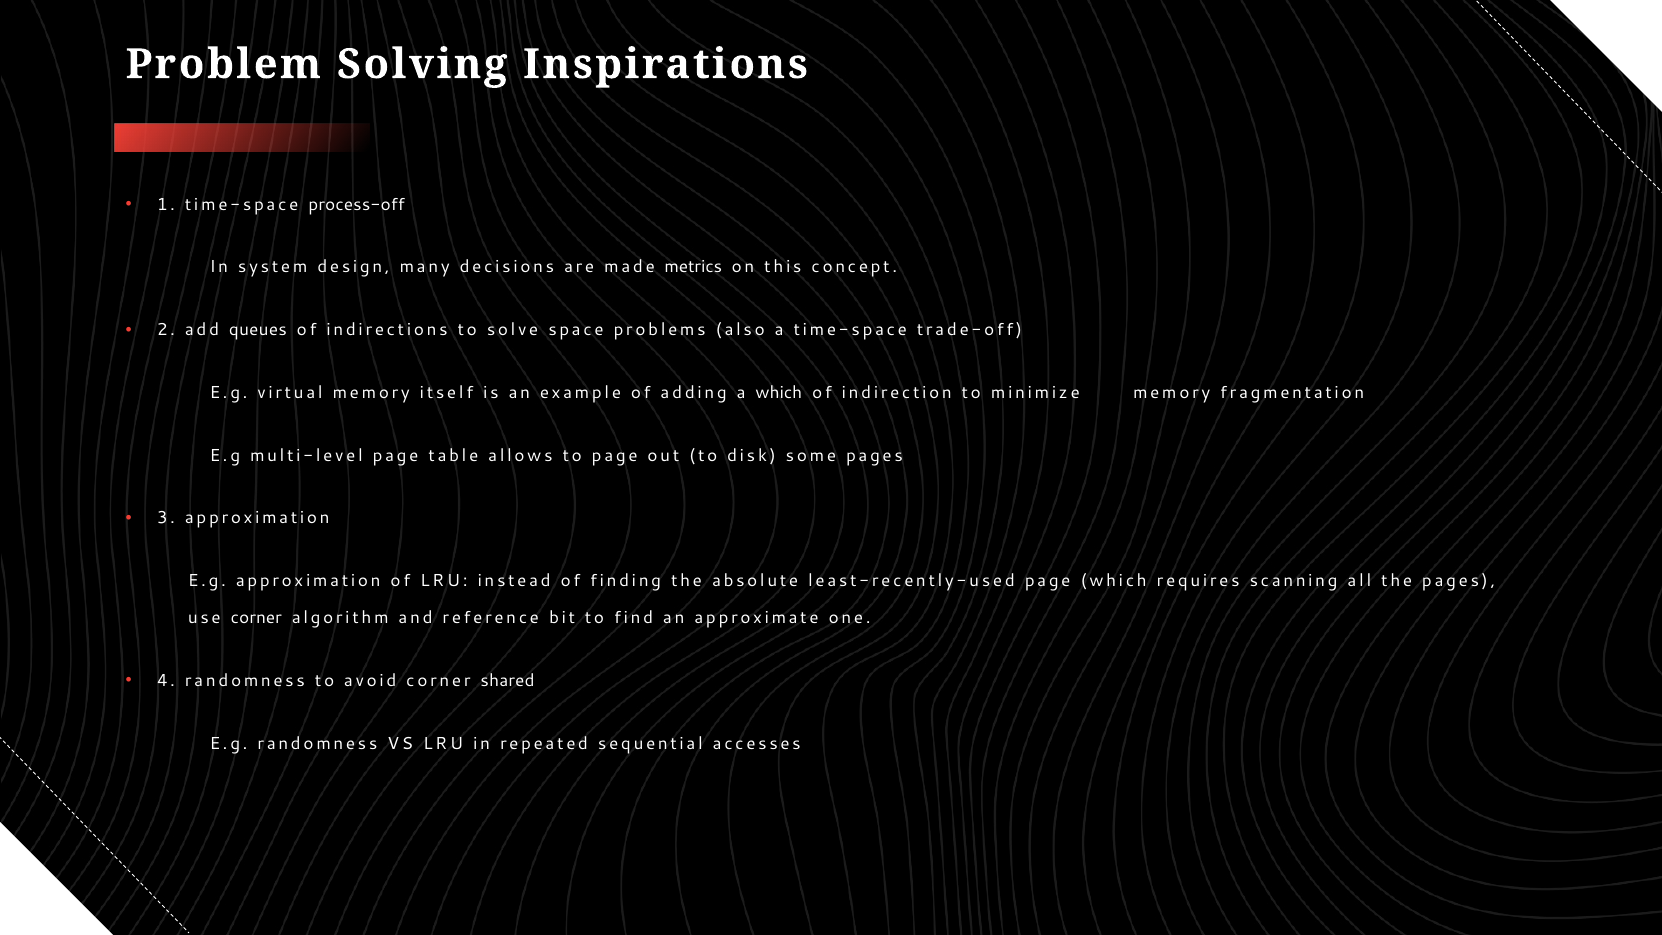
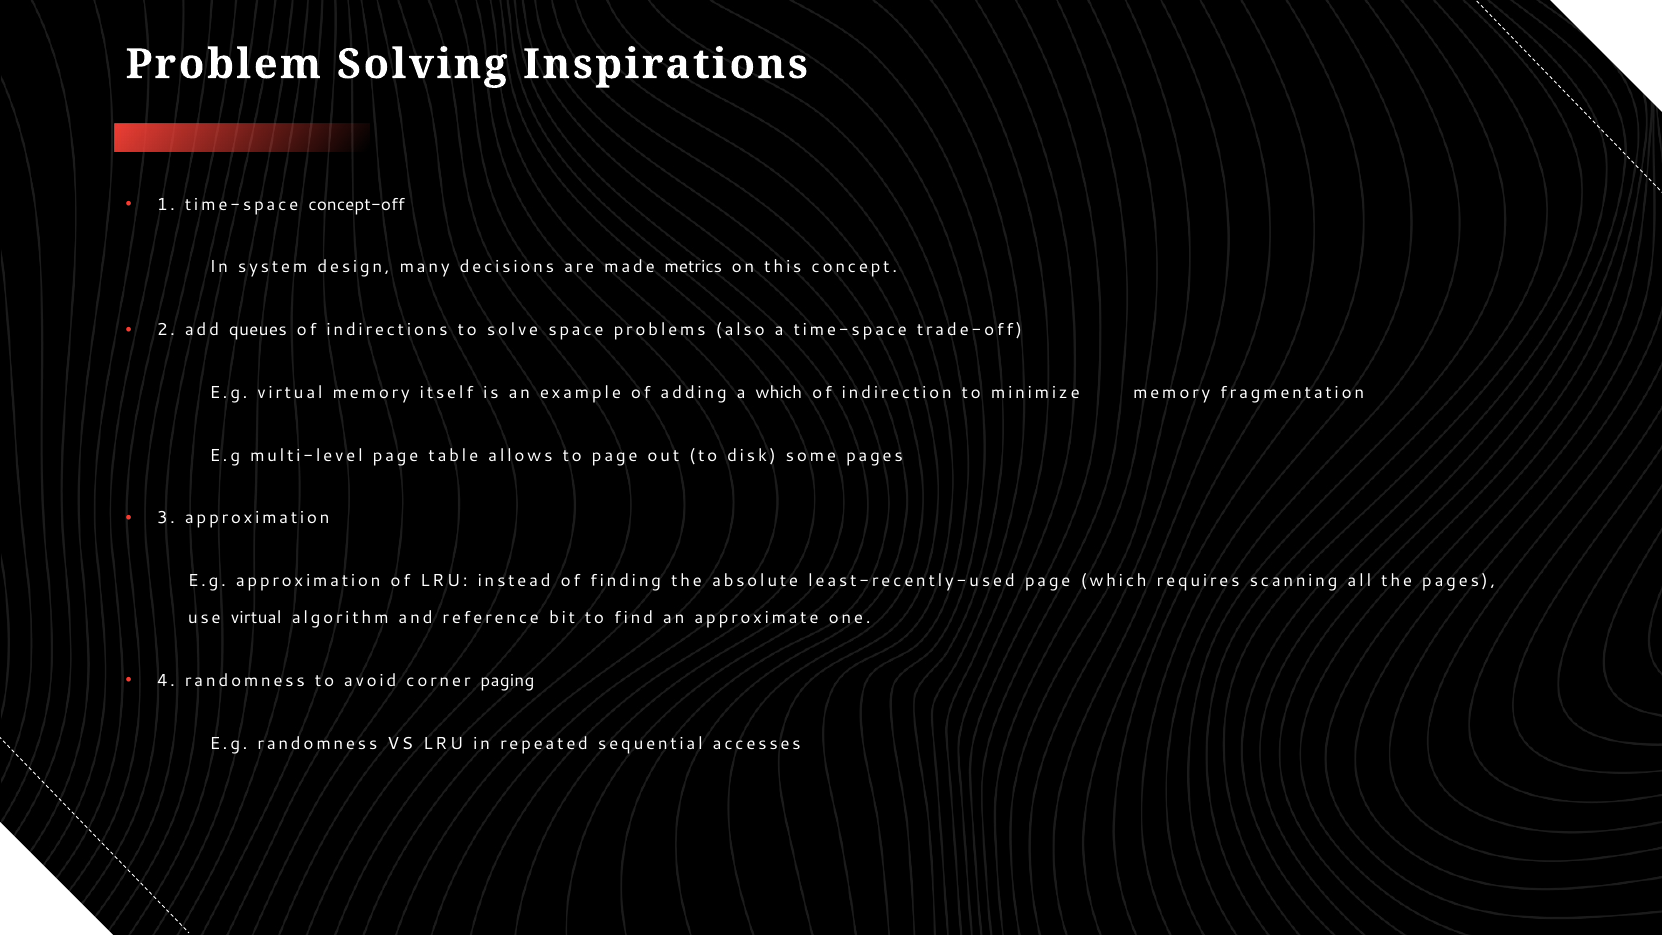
process-off: process-off -> concept-off (357, 204)
use corner: corner -> virtual (256, 618)
shared: shared -> paging (508, 680)
